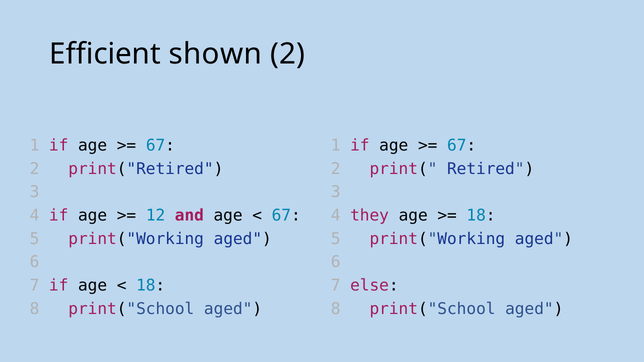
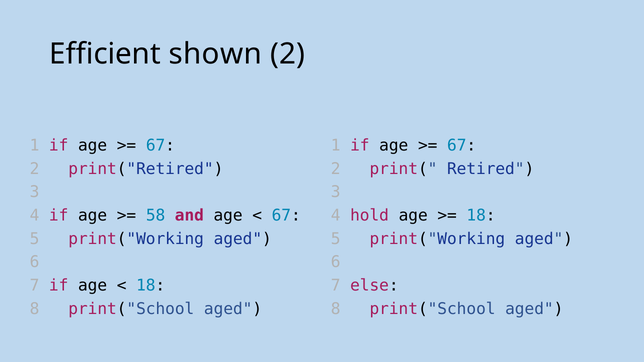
12: 12 -> 58 (156, 216)
they: they -> hold (370, 216)
